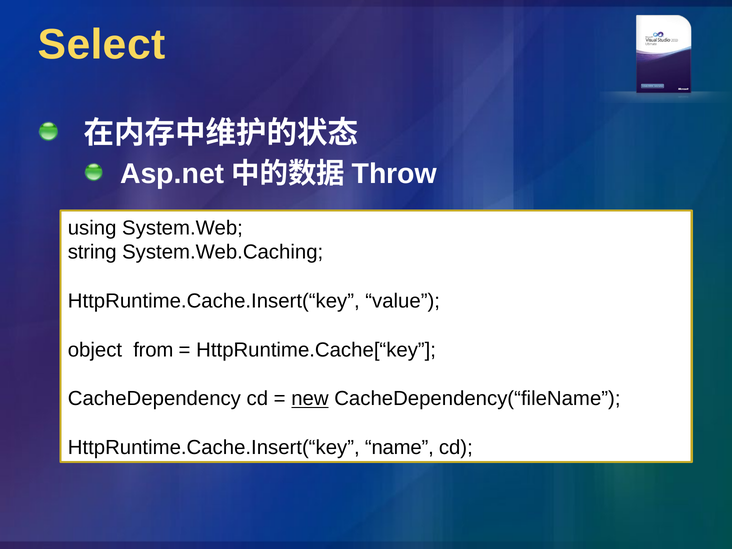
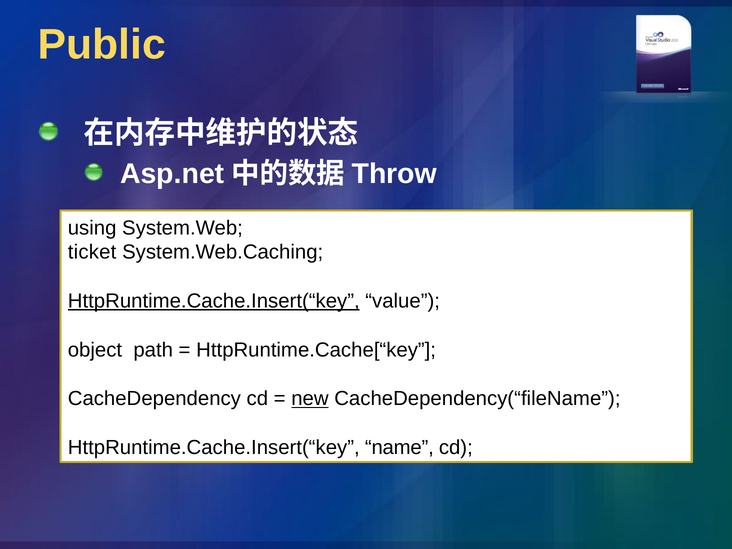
Select: Select -> Public (102, 45)
string: string -> ticket (92, 252)
HttpRuntime.Cache.Insert(“key underline: none -> present (214, 301)
from: from -> path (153, 350)
